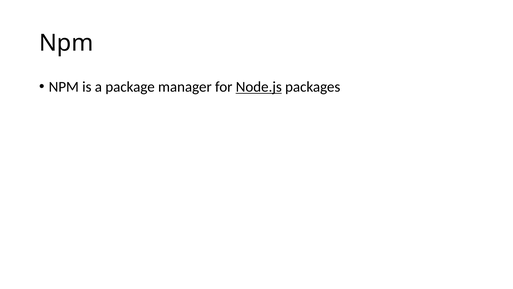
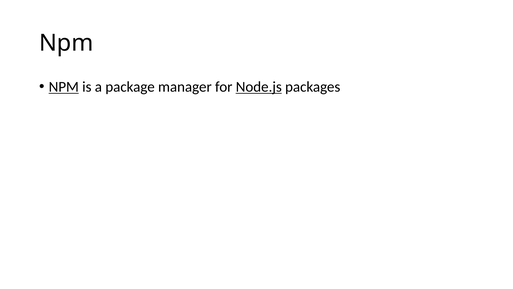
NPM underline: none -> present (64, 87)
